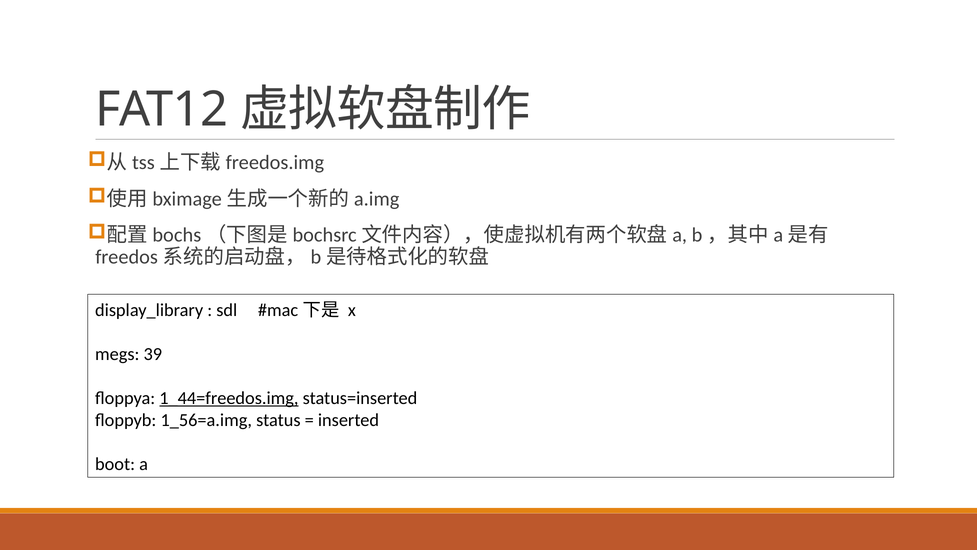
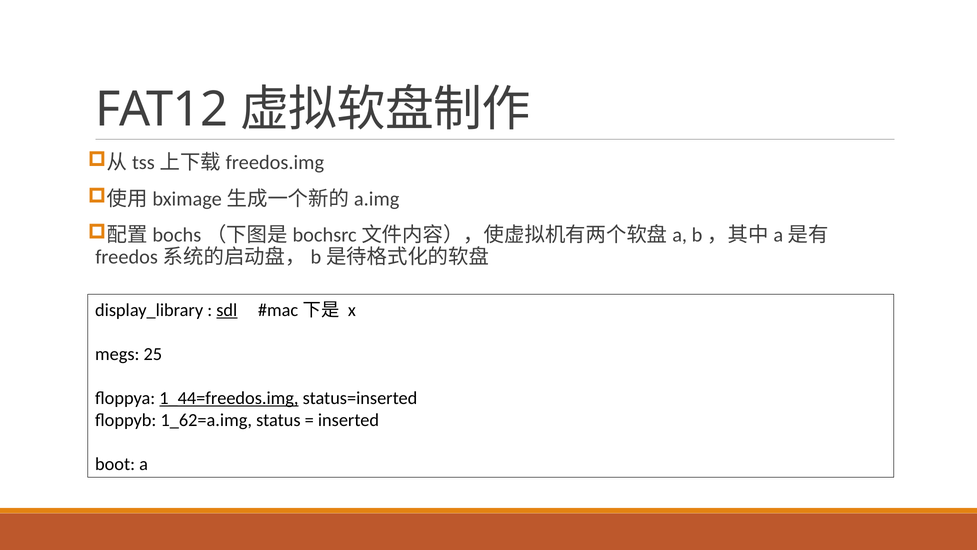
sdl underline: none -> present (227, 310)
39: 39 -> 25 (153, 354)
1_56=a.img: 1_56=a.img -> 1_62=a.img (206, 420)
